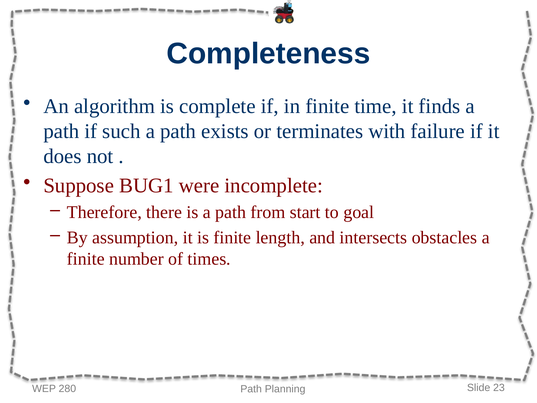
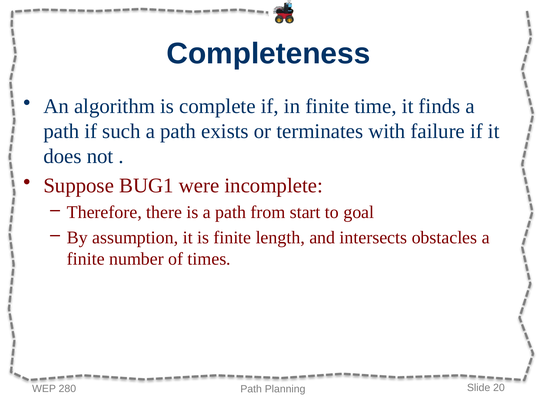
23: 23 -> 20 (499, 388)
